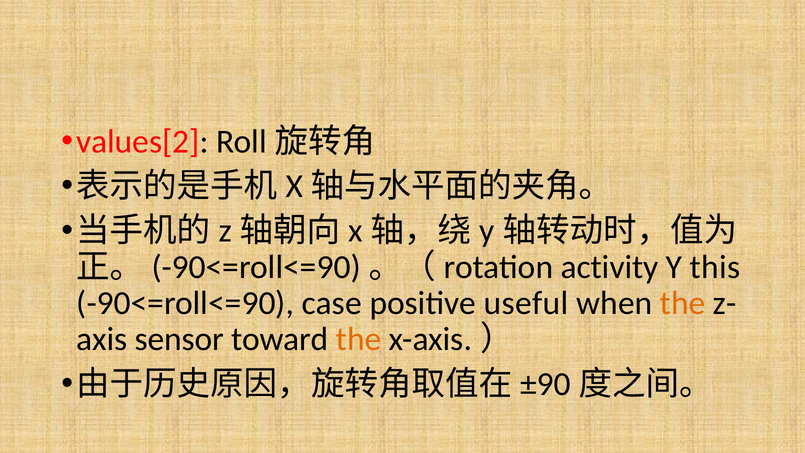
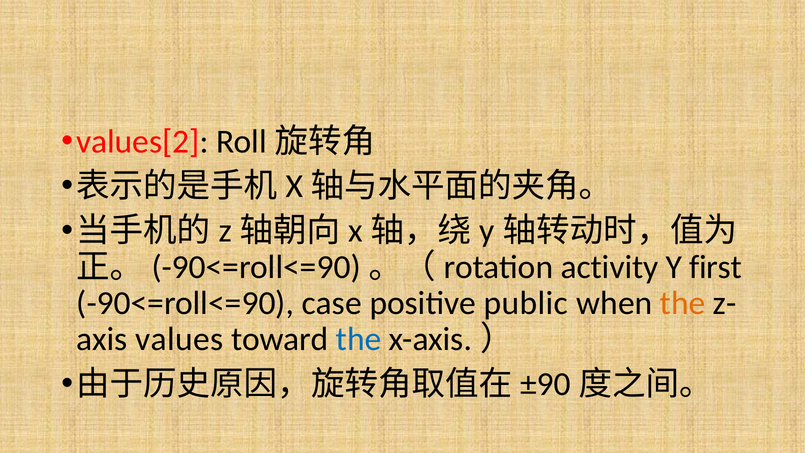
this: this -> first (715, 267)
useful: useful -> public (526, 303)
sensor: sensor -> values (179, 339)
the colour: orange -> blue (359, 339)
